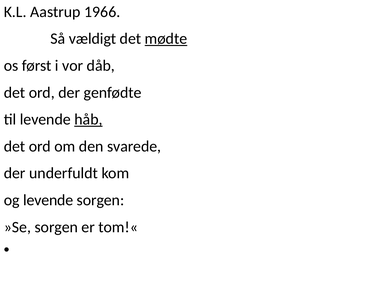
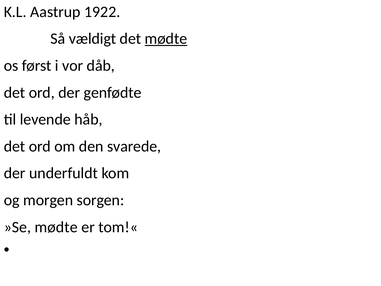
1966: 1966 -> 1922 (102, 12)
håb underline: present -> none (88, 119)
og levende: levende -> morgen (48, 200)
»Se sorgen: sorgen -> mødte (56, 227)
